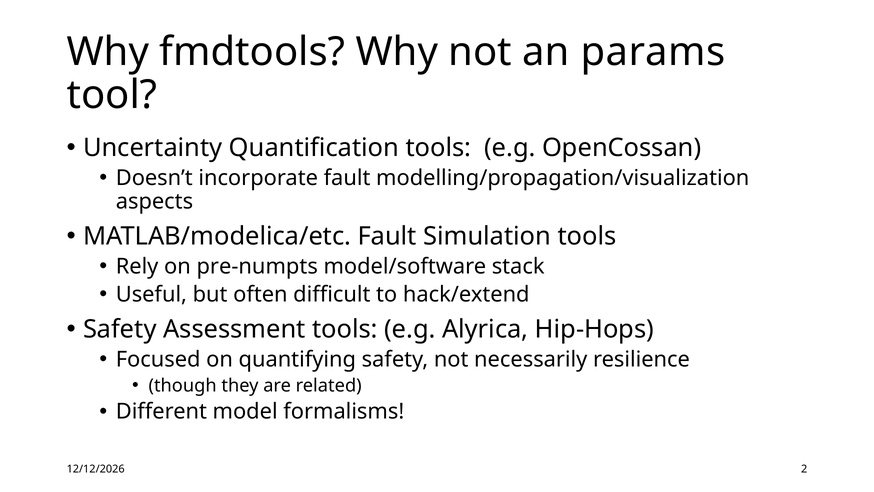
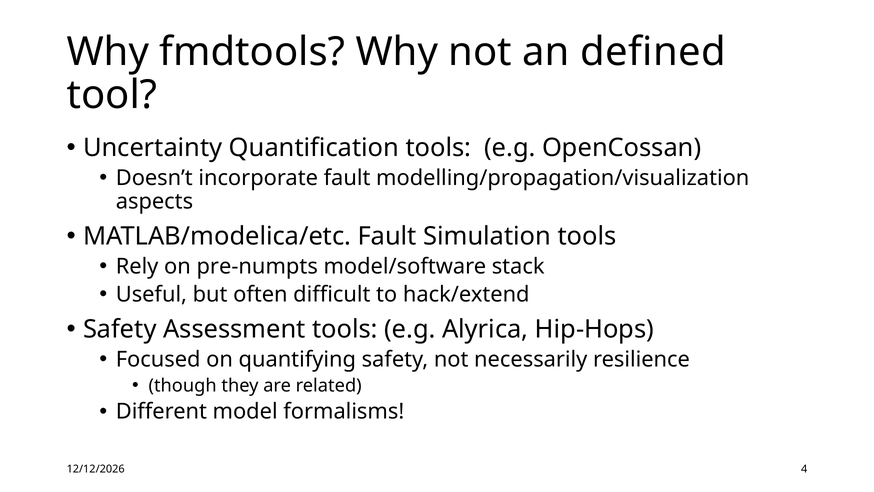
params: params -> defined (653, 52)
2: 2 -> 4 (804, 469)
